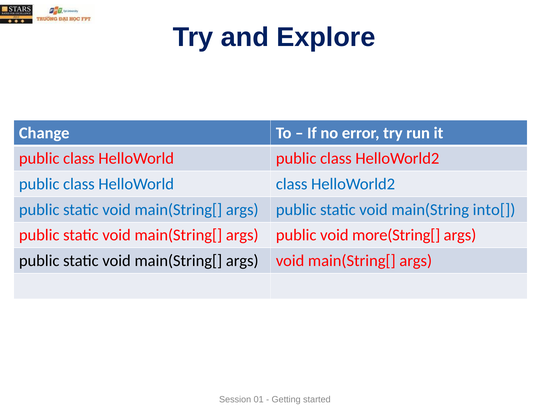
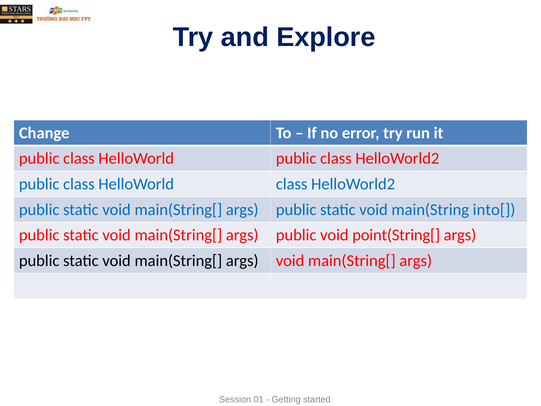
more(String[: more(String[ -> point(String[ (396, 235)
